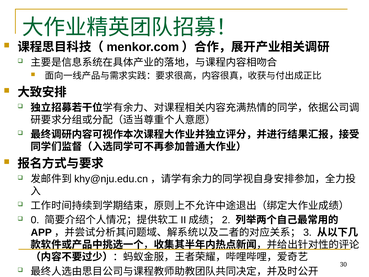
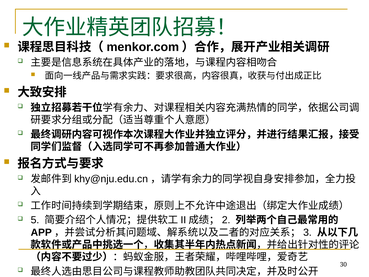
0: 0 -> 5 (35, 220)
